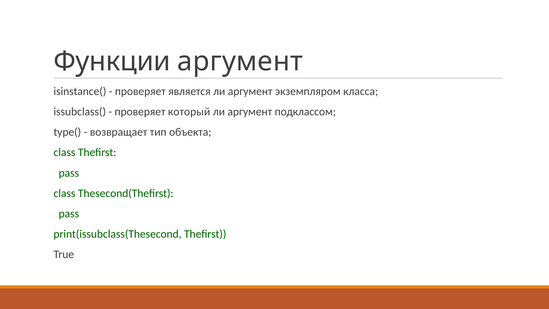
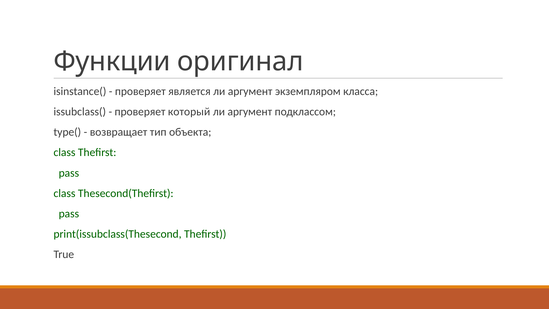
Функции аргумент: аргумент -> оригинал (240, 62)
